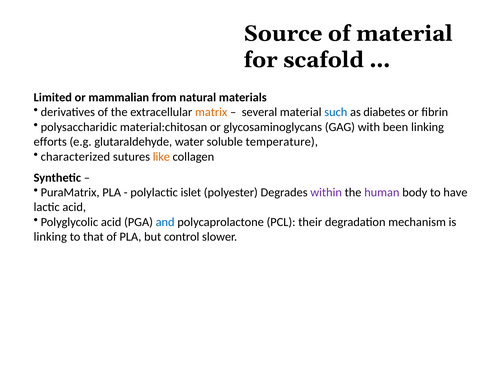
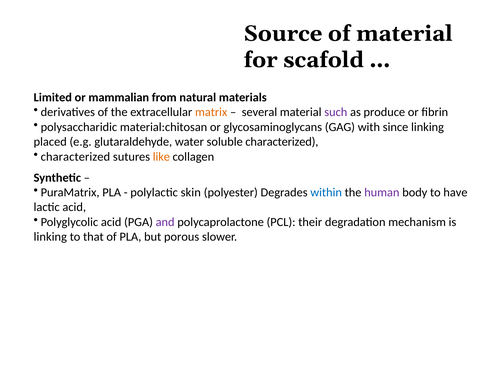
such colour: blue -> purple (336, 112)
diabetes: diabetes -> produce (384, 112)
been: been -> since (396, 127)
efforts: efforts -> placed (50, 142)
soluble temperature: temperature -> characterized (282, 142)
islet: islet -> skin (191, 193)
within colour: purple -> blue (326, 193)
and colour: blue -> purple (165, 222)
control: control -> porous (182, 237)
